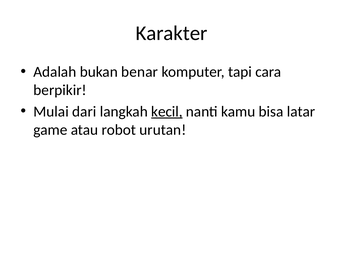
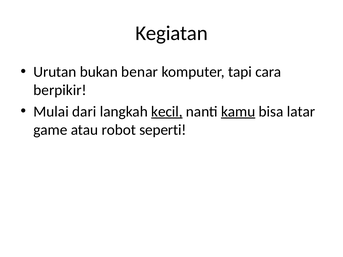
Karakter: Karakter -> Kegiatan (172, 33)
Adalah: Adalah -> Urutan (55, 72)
kamu underline: none -> present (238, 112)
urutan: urutan -> seperti (163, 130)
